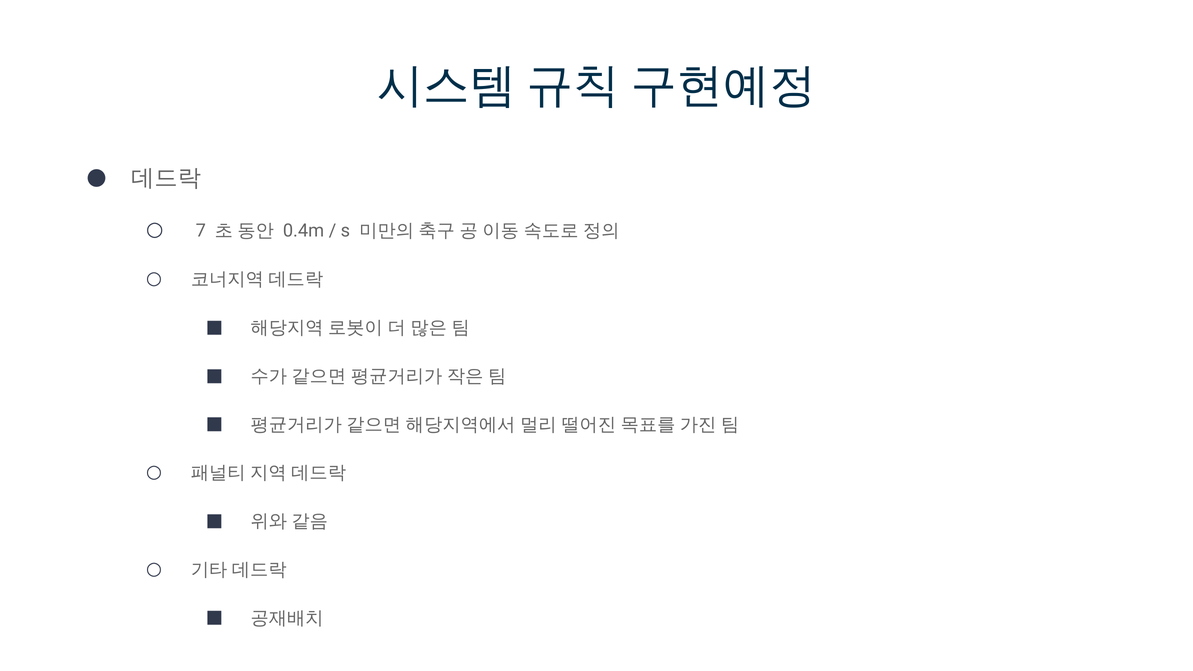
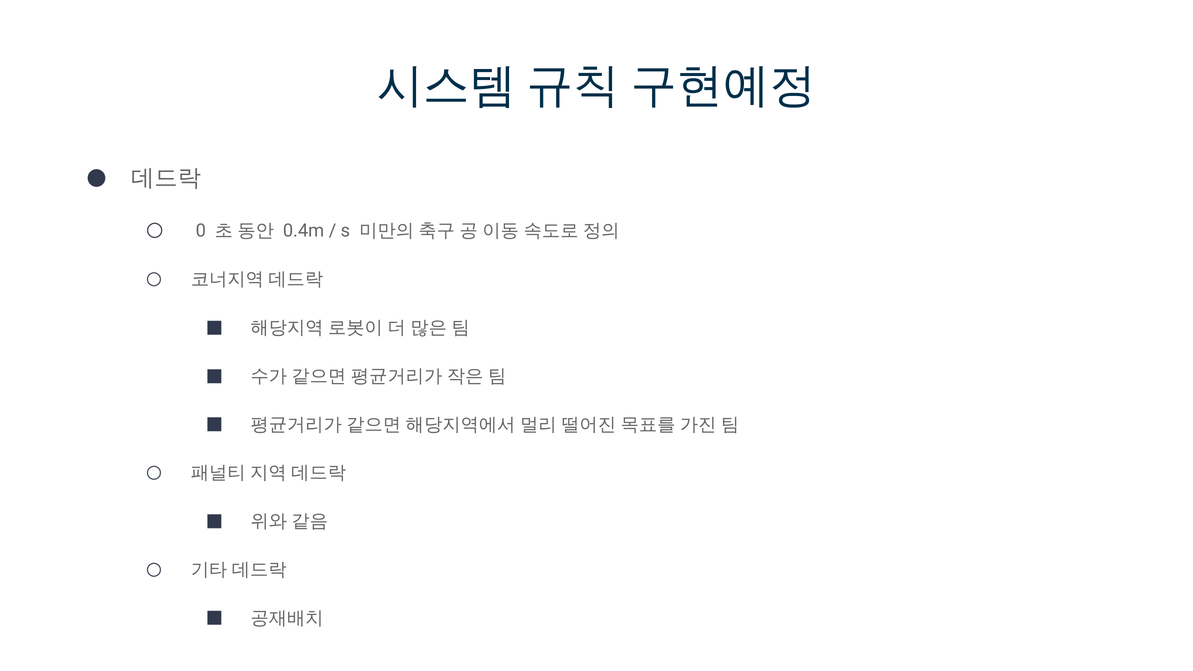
7: 7 -> 0 (201, 231)
